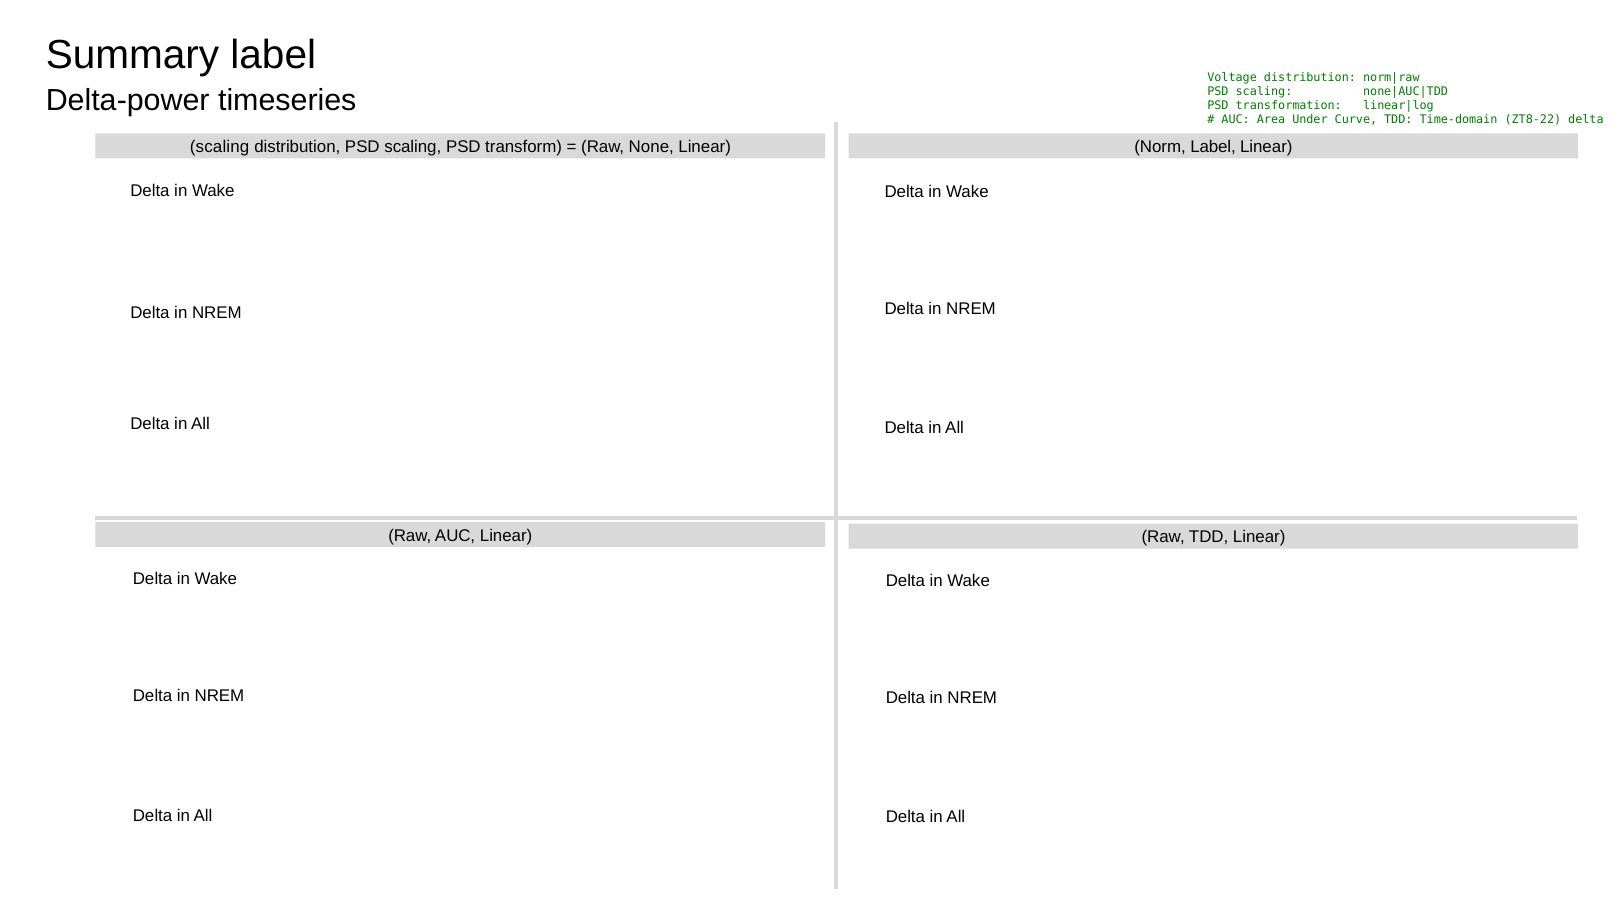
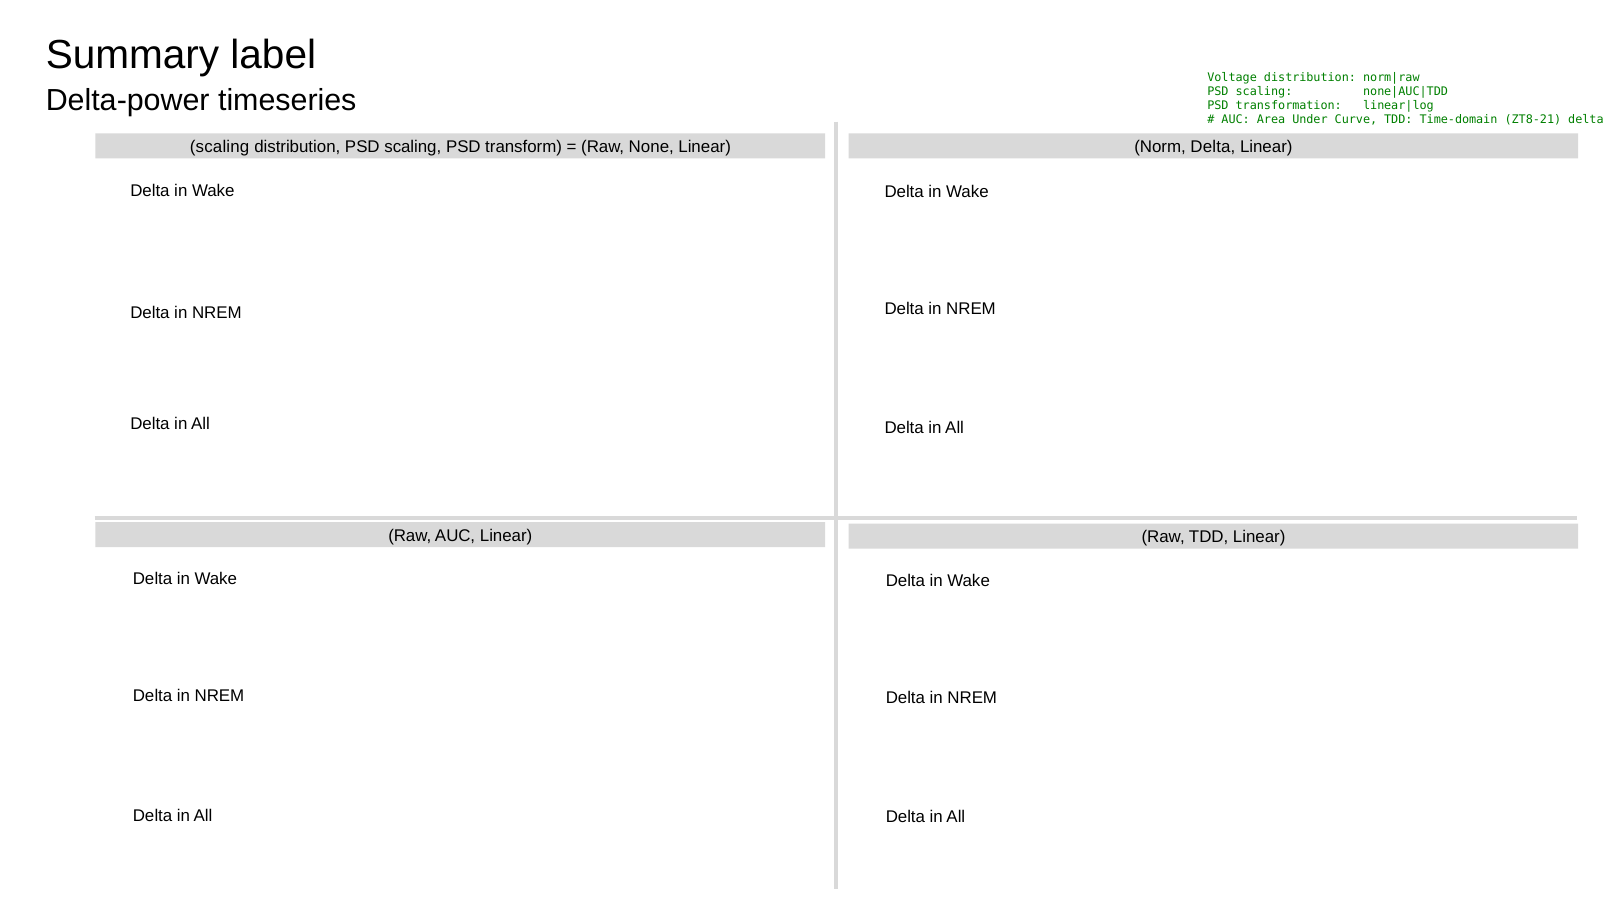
ZT8-22: ZT8-22 -> ZT8-21 (1533, 120)
Norm Label: Label -> Delta (1213, 147)
